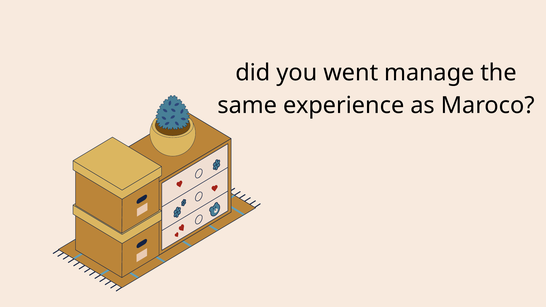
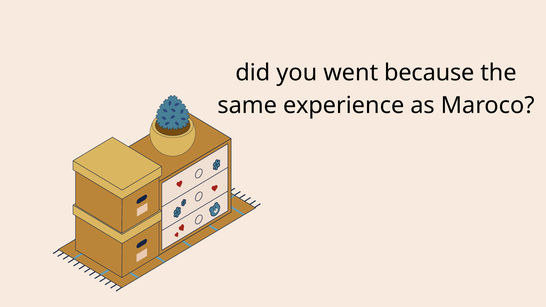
manage: manage -> because (429, 73)
